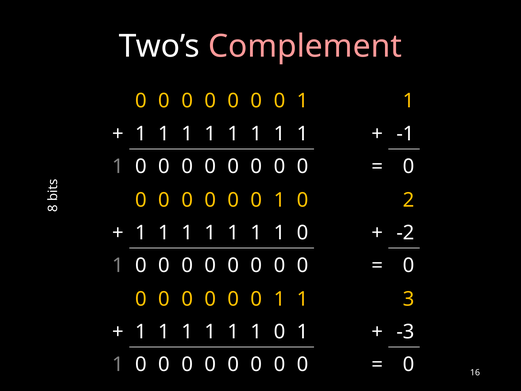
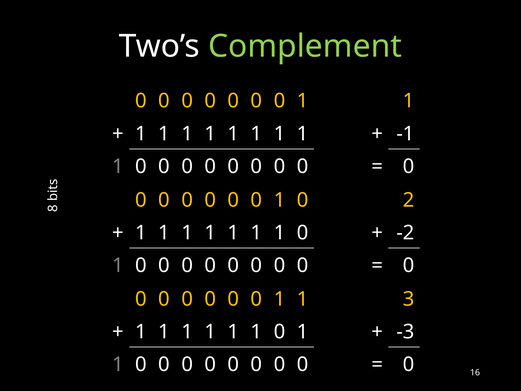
Complement colour: pink -> light green (305, 46)
